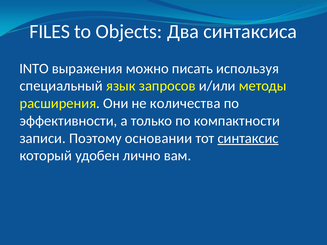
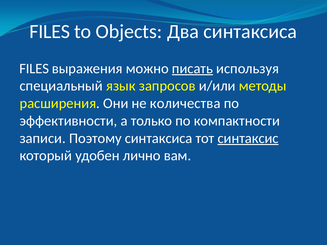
INTO: INTO -> FILES (34, 69)
писать underline: none -> present (192, 69)
Поэтому основании: основании -> синтаксиса (159, 138)
